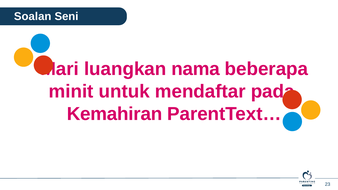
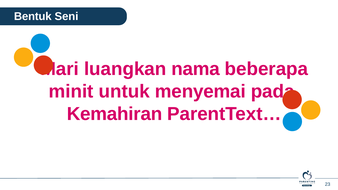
Soalan: Soalan -> Bentuk (33, 17)
mendaftar: mendaftar -> menyemai (200, 92)
